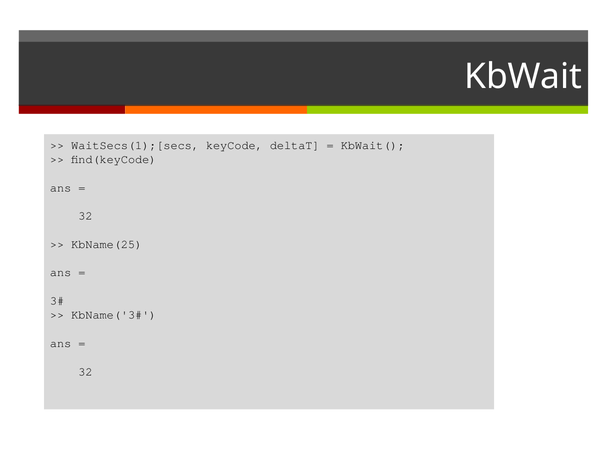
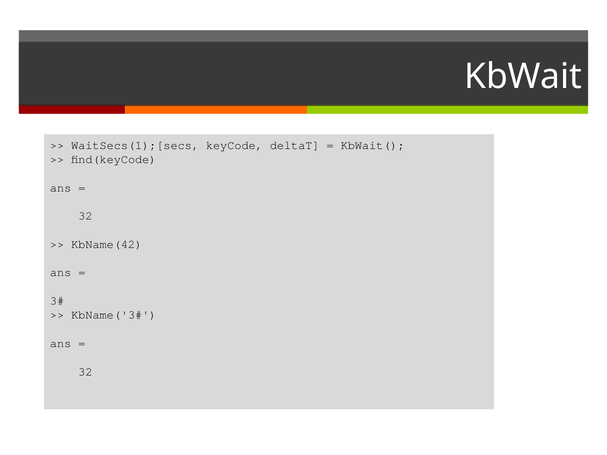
KbName(25: KbName(25 -> KbName(42 (107, 244)
